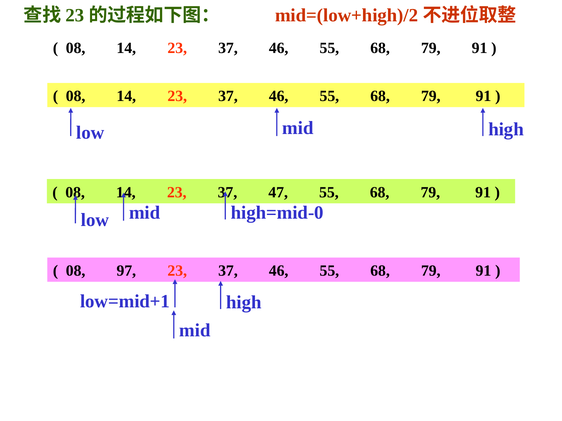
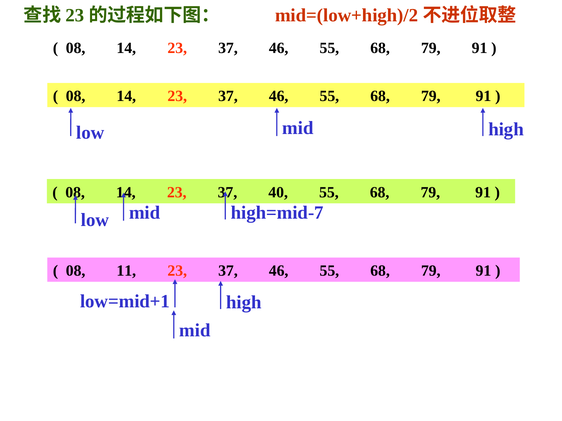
47: 47 -> 40 (278, 192)
high=mid-0: high=mid-0 -> high=mid-7 (277, 213)
97: 97 -> 11 (126, 271)
